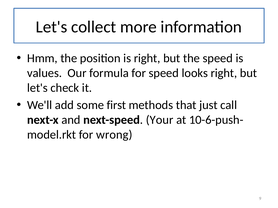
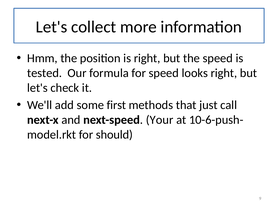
values: values -> tested (45, 73)
wrong: wrong -> should (114, 135)
